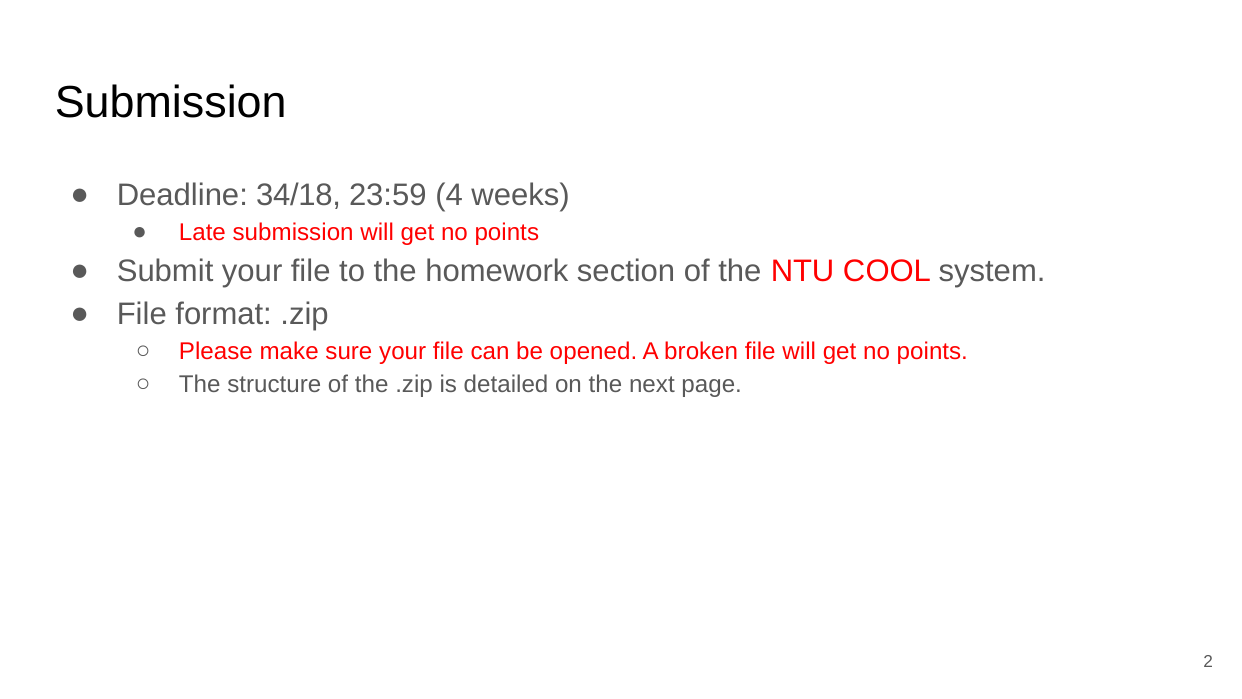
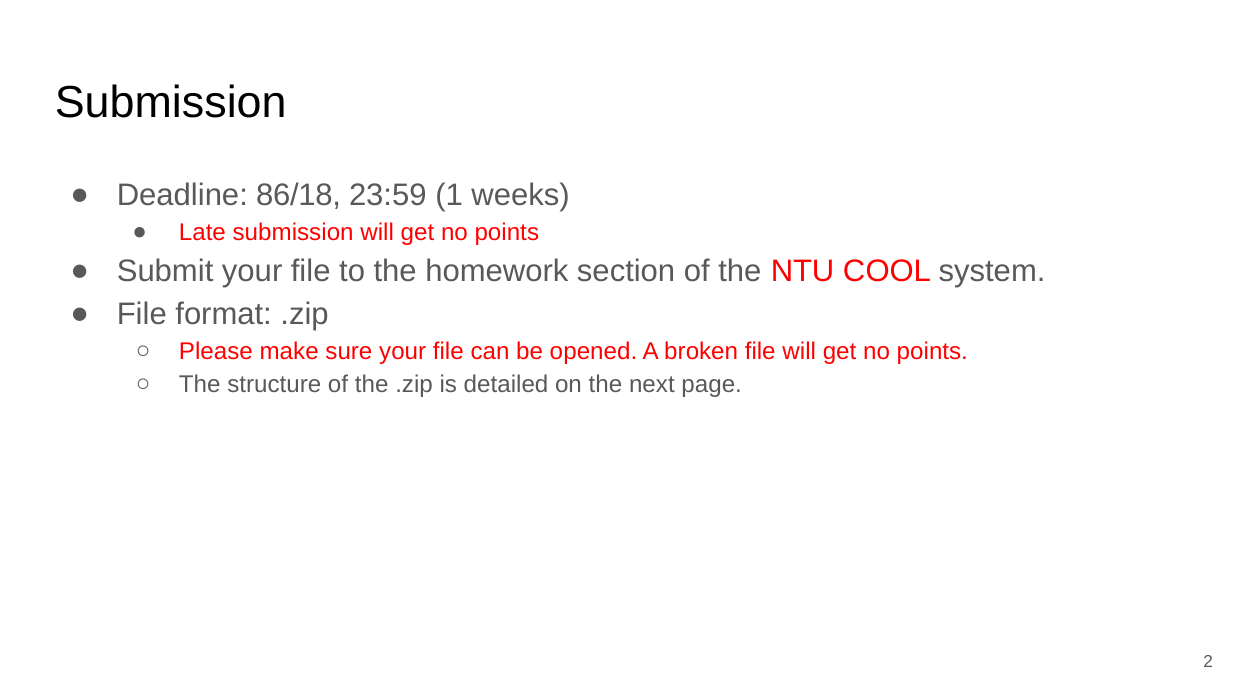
34/18: 34/18 -> 86/18 (299, 195)
4: 4 -> 1 (449, 195)
